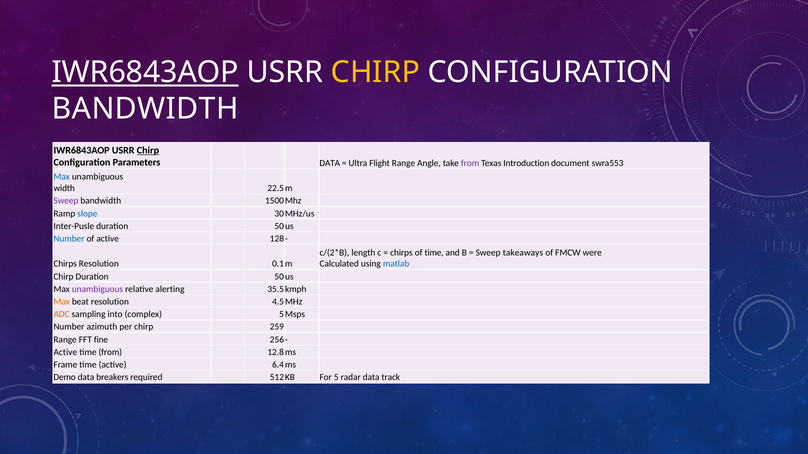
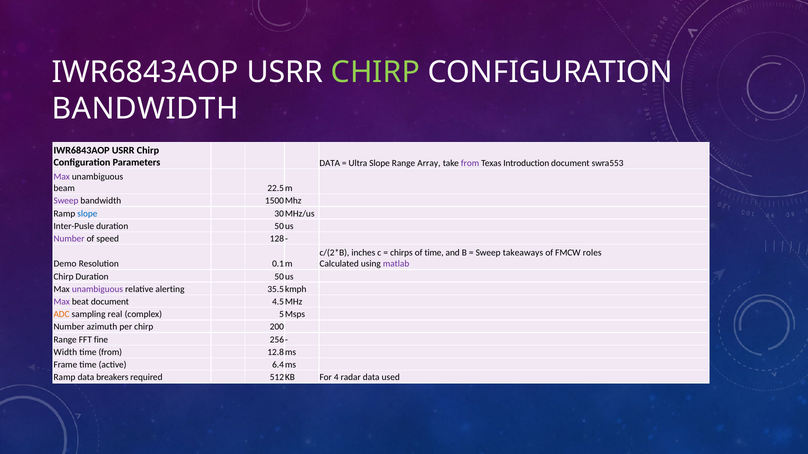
IWR6843AOP underline: present -> none (145, 73)
CHIRP colour: yellow -> light green (375, 73)
Chirp underline: present -> none (148, 150)
Ultra Flight: Flight -> Slope (380, 163)
Angle: Angle -> Array (429, 163)
Max colour: blue -> purple (62, 177)
width: width -> beam (64, 188)
Number colour: blue -> purple (69, 239)
of active: active -> speed (108, 239)
length: length -> inches (363, 253)
were: were -> roles (592, 253)
Chirps: Chirps -> Demo (65, 264)
matlab colour: blue -> purple (396, 264)
Max colour: orange -> purple (62, 302)
beat resolution: resolution -> document (110, 302)
into: into -> real (115, 315)
259: 259 -> 200 (277, 327)
Active: Active -> Width (65, 353)
Demo: Demo -> Ramp (64, 378)
5: 5 -> 4 (336, 378)
track: track -> used (391, 378)
